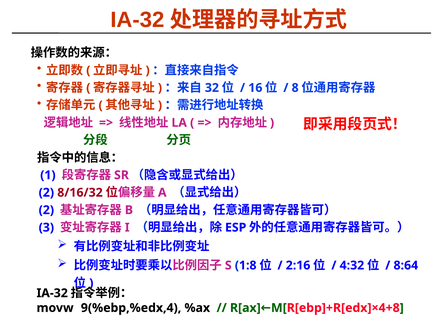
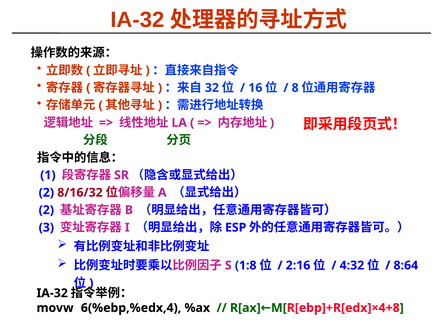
9(%ebp,%edx,4: 9(%ebp,%edx,4 -> 6(%ebp,%edx,4 (131, 308)
